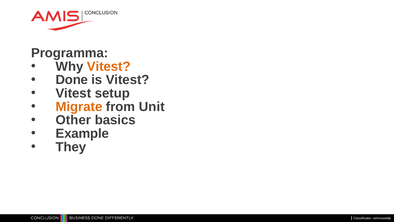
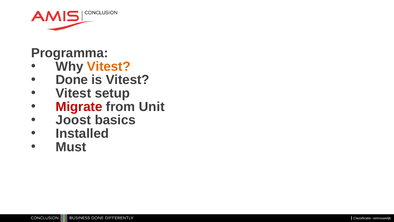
Migrate colour: orange -> red (79, 107)
Other: Other -> Joost (73, 120)
Example: Example -> Installed (82, 133)
They: They -> Must (71, 147)
